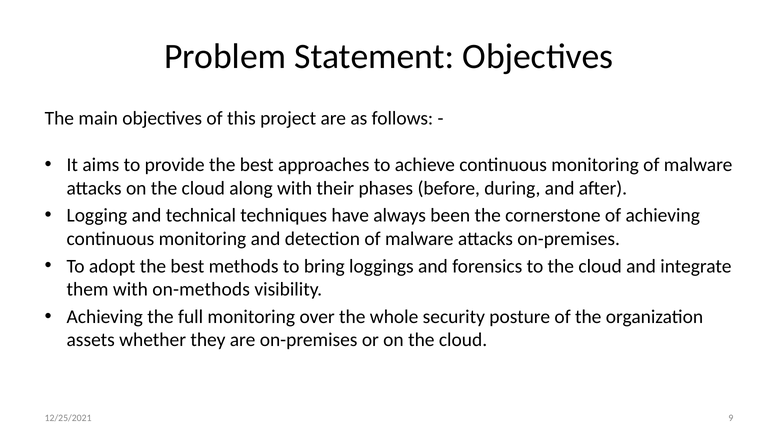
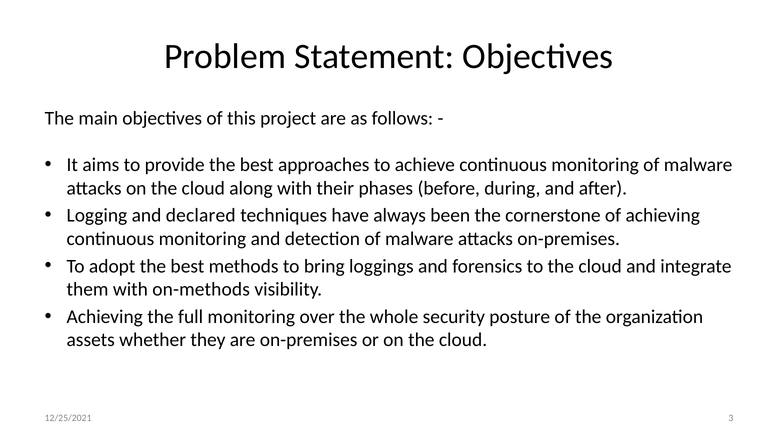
technical: technical -> declared (201, 215)
9: 9 -> 3 (731, 418)
